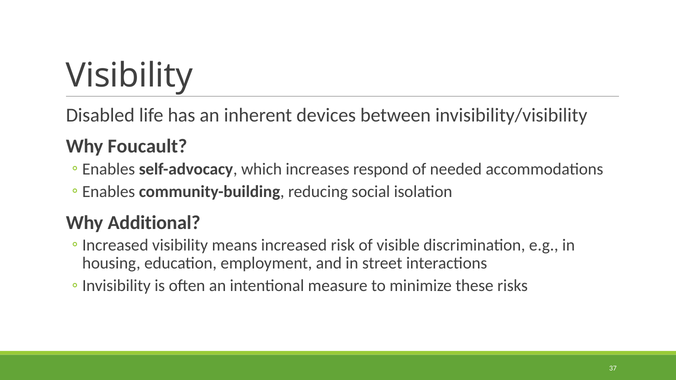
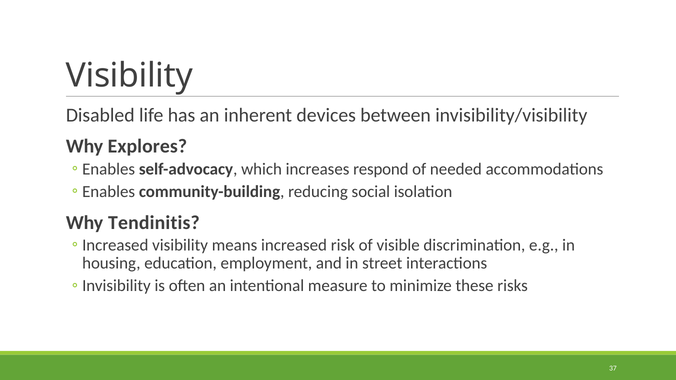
Foucault: Foucault -> Explores (147, 147)
Additional: Additional -> Tendinitis (154, 223)
